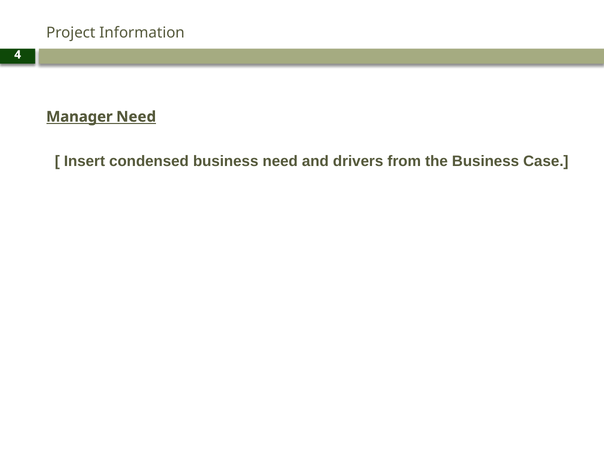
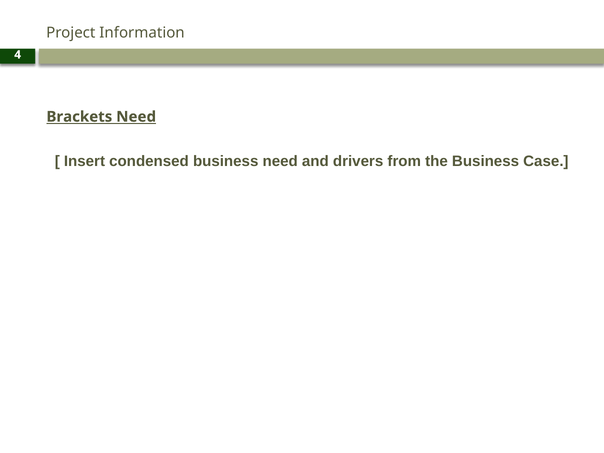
Manager: Manager -> Brackets (79, 117)
